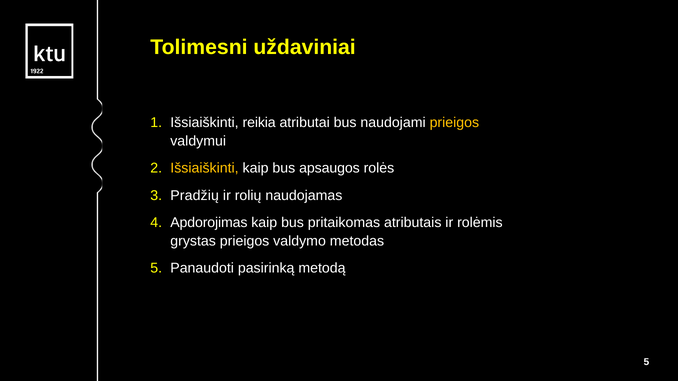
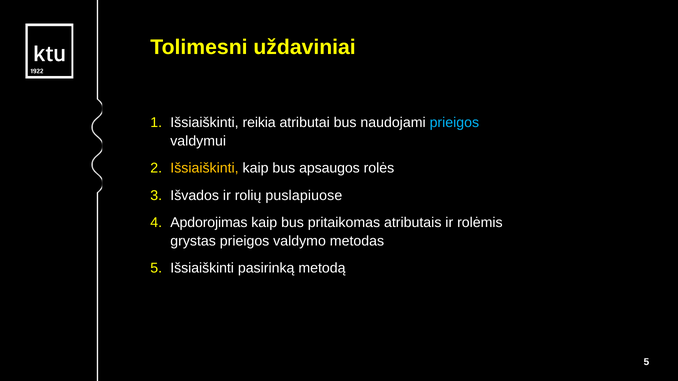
prieigos colour: yellow -> light blue (454, 123)
Pradžių: Pradžių -> Išvados (195, 196)
naudojamas: naudojamas -> puslapiuose (304, 196)
Panaudoti: Panaudoti -> Išsiaiškinti (202, 268)
